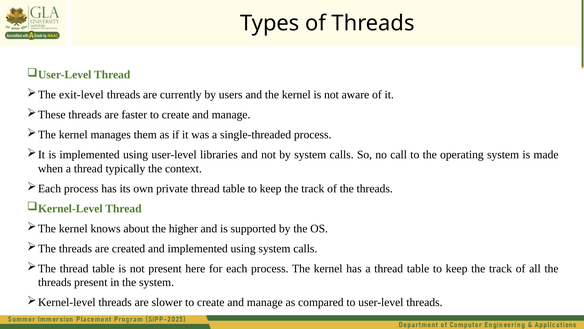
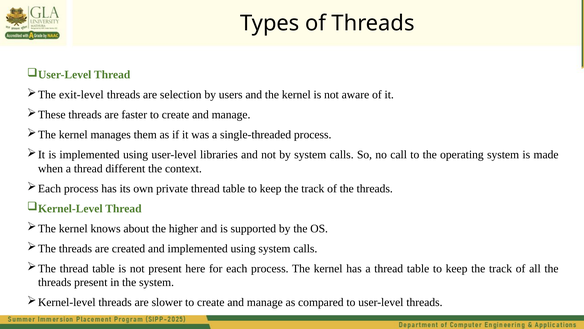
currently: currently -> selection (181, 95)
typically: typically -> different (125, 168)
